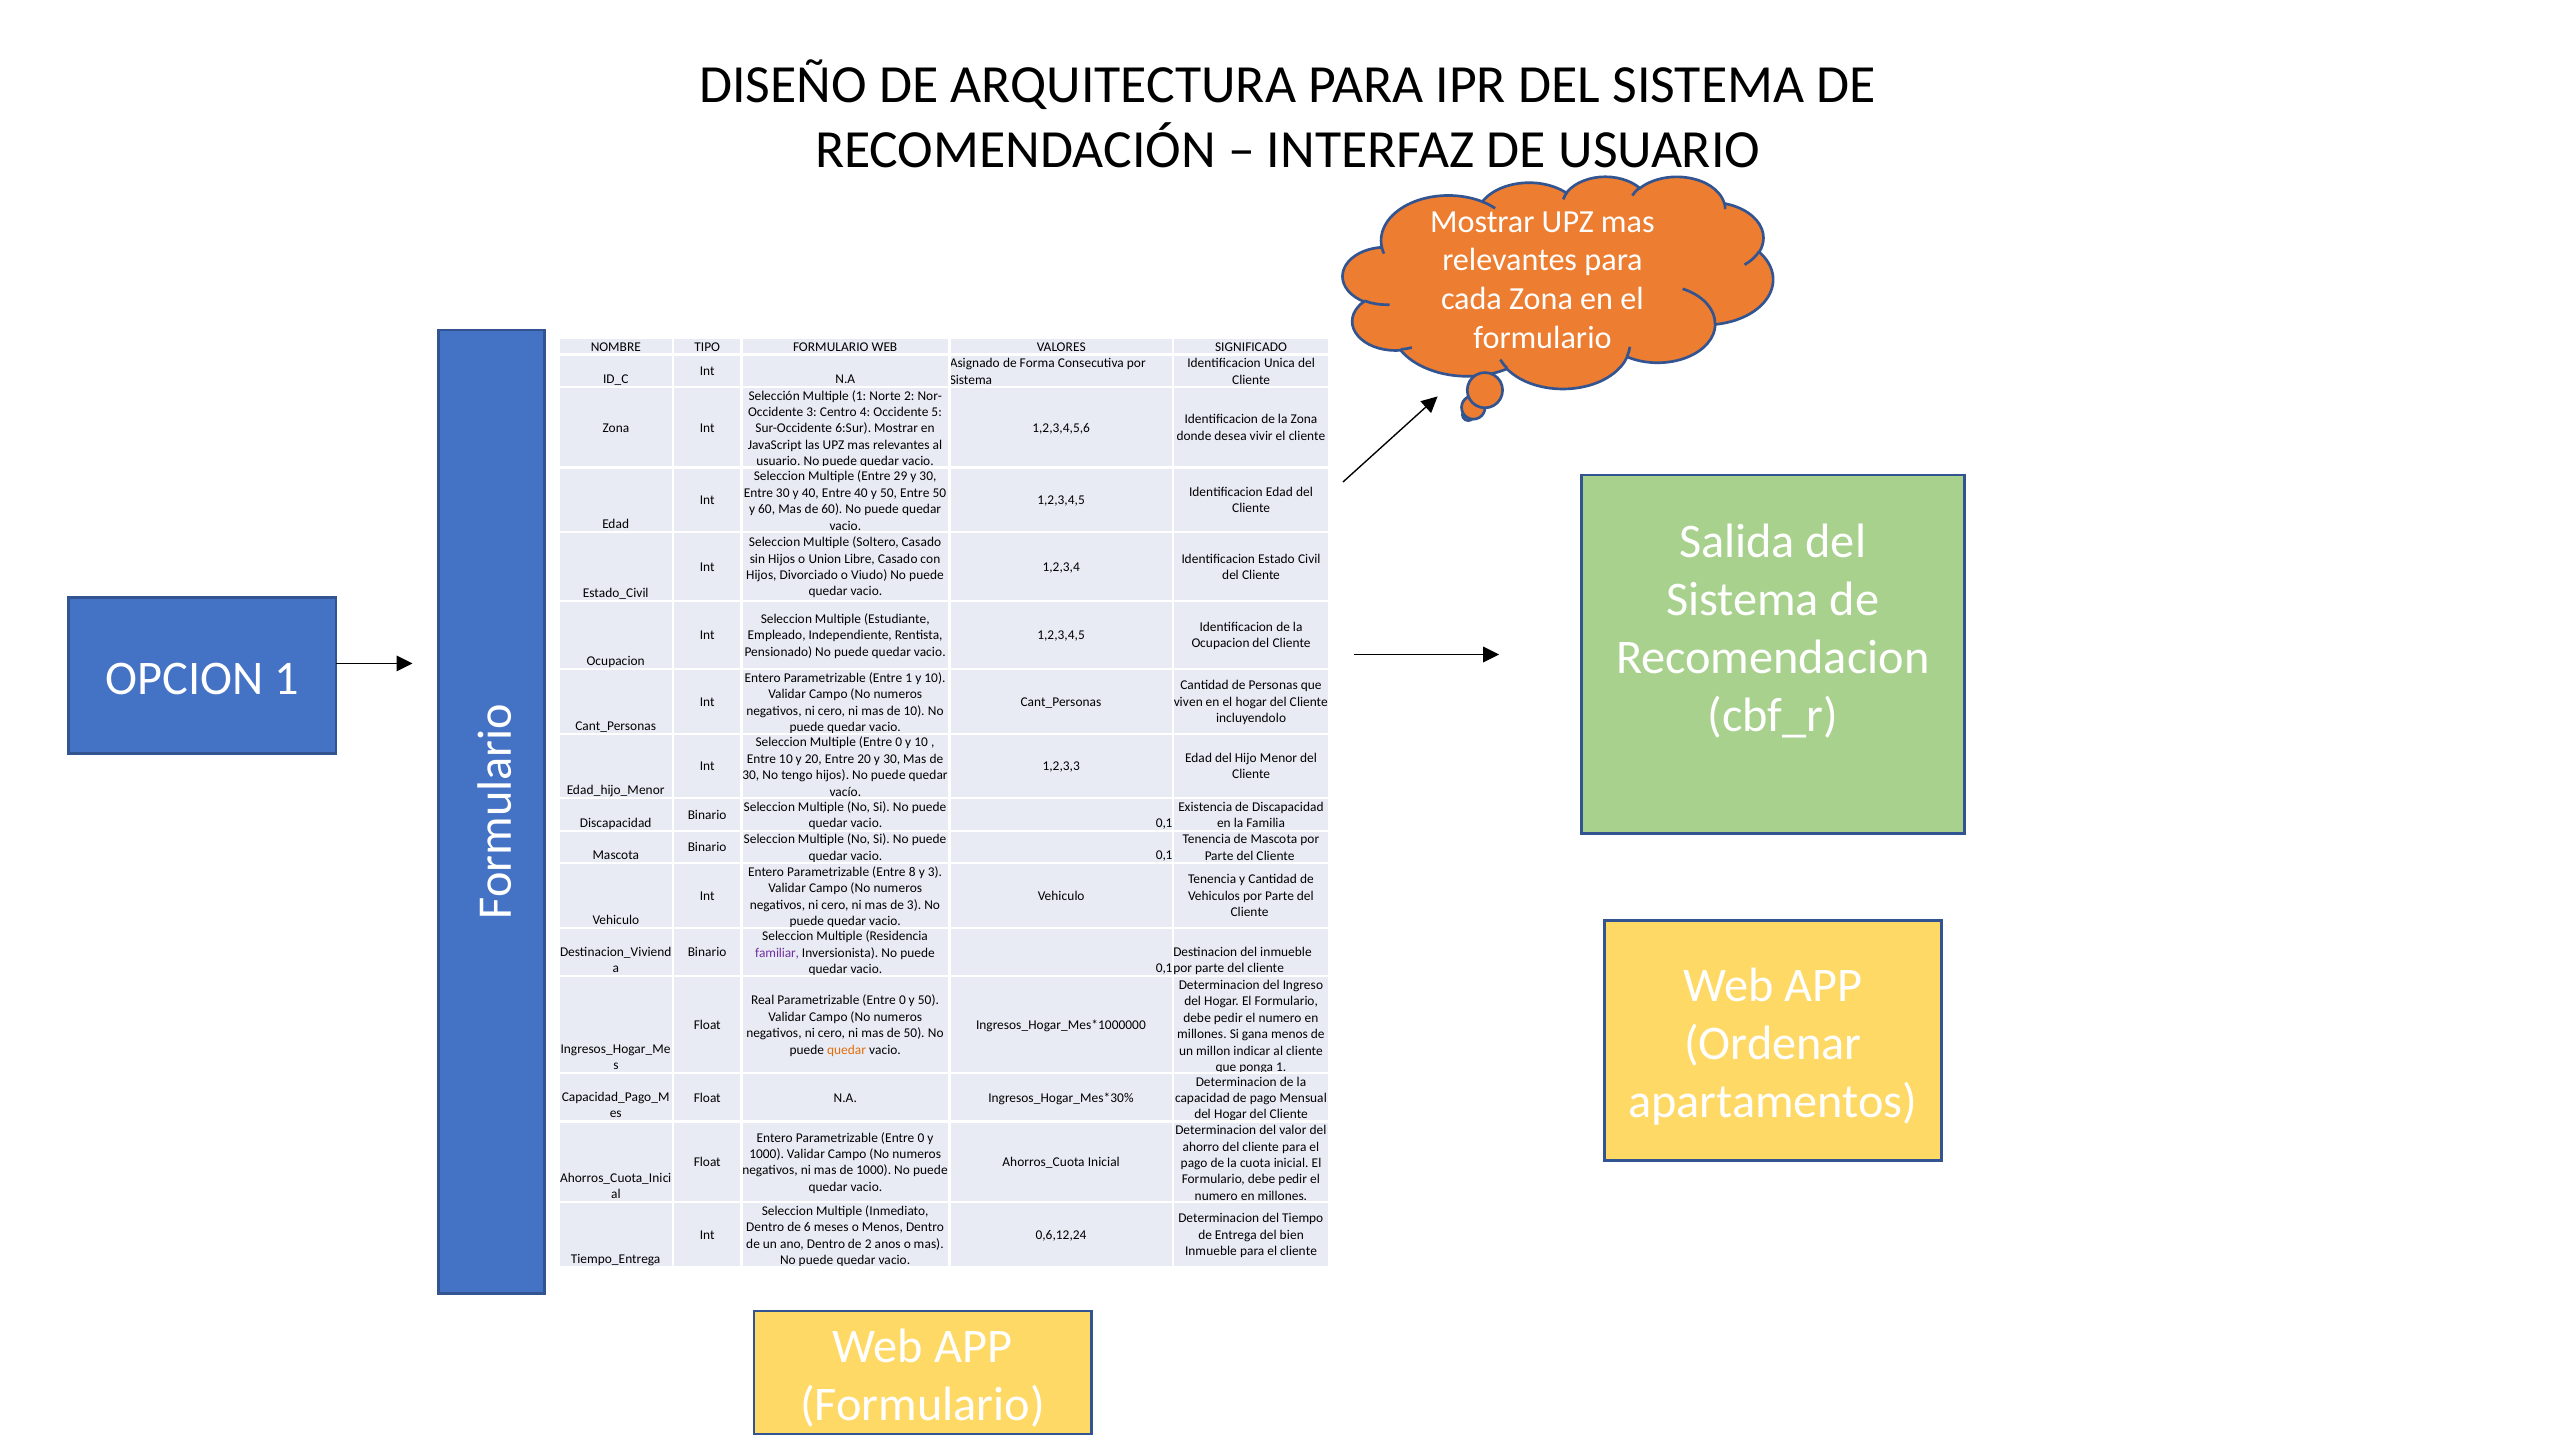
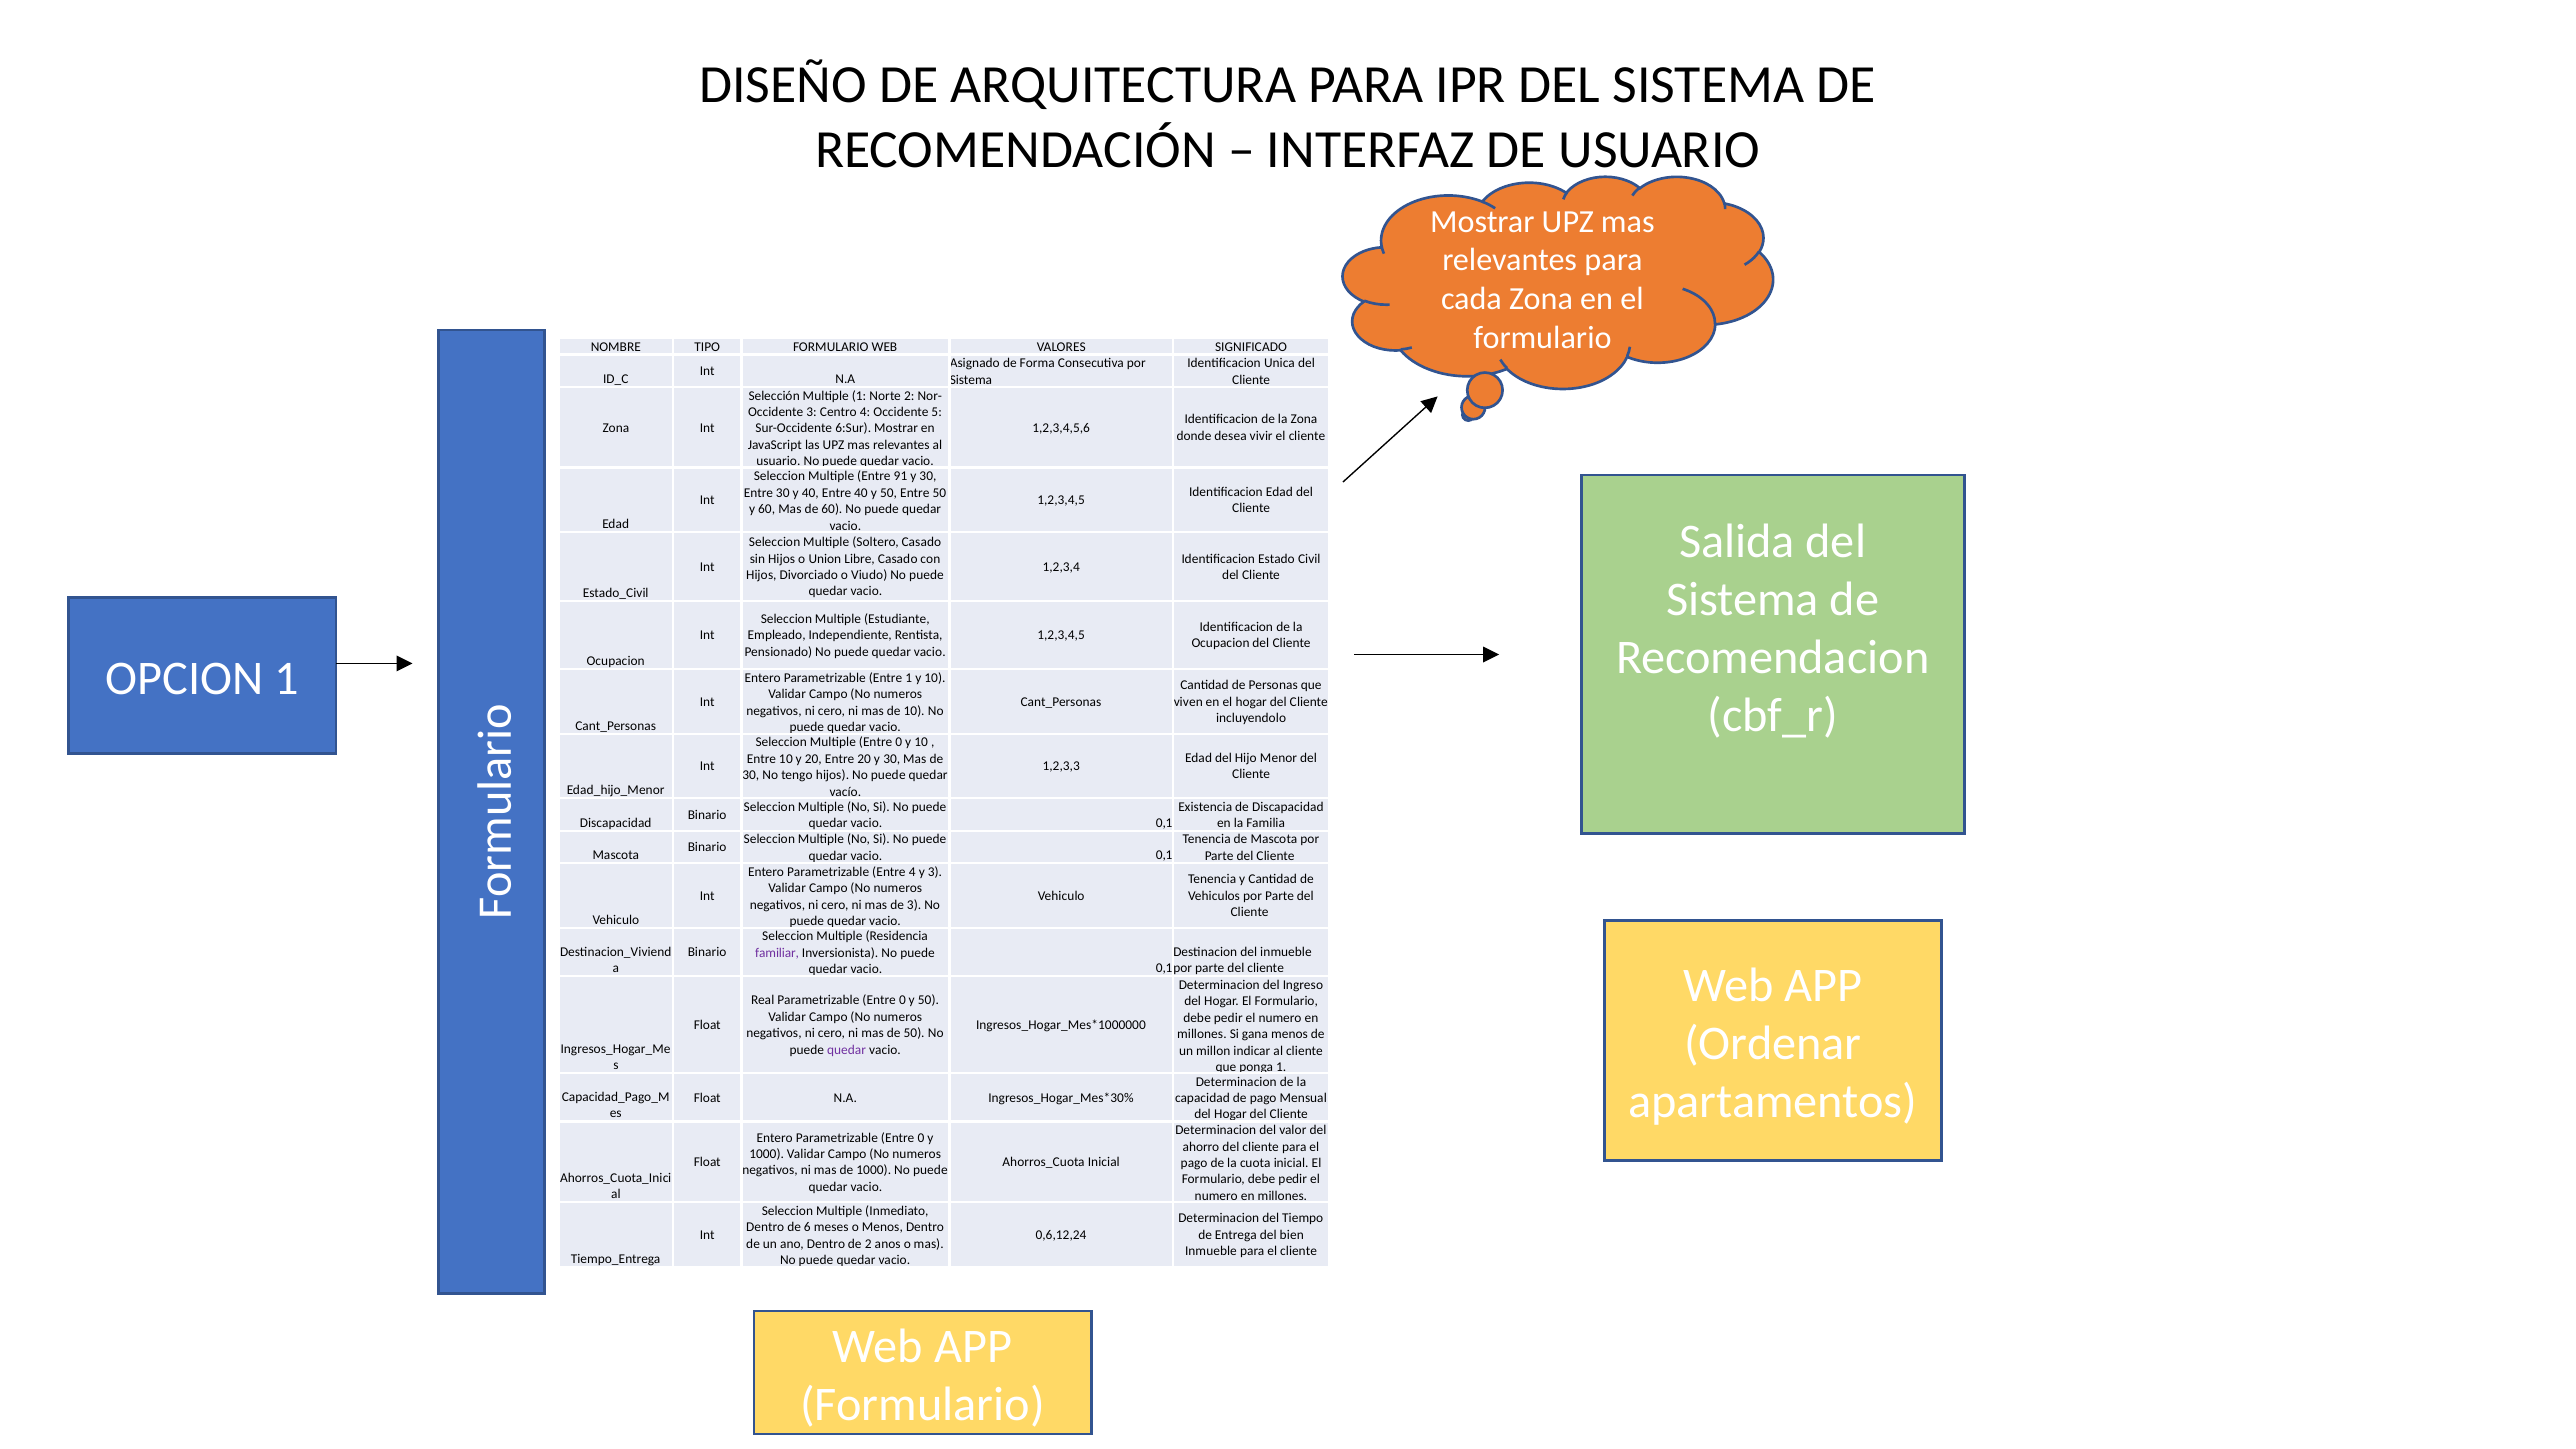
29: 29 -> 91 (901, 476)
Entre 8: 8 -> 4 (912, 872)
quedar colour: orange -> purple (847, 1050)
